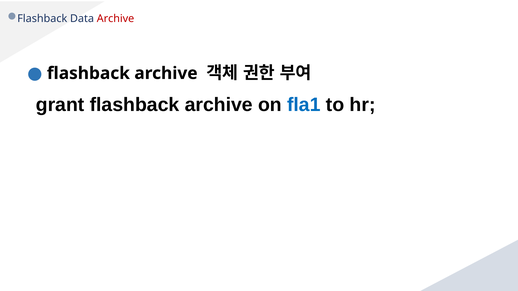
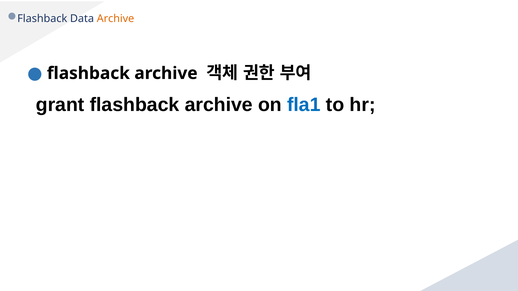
Archive colour: red -> orange (116, 19)
